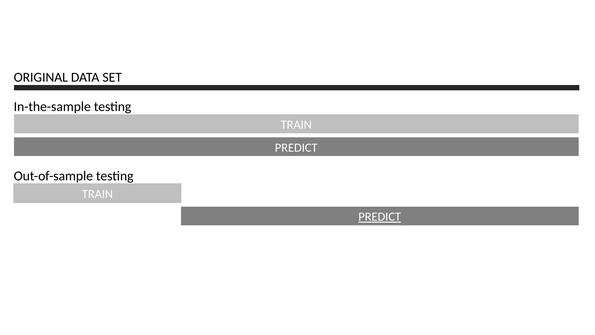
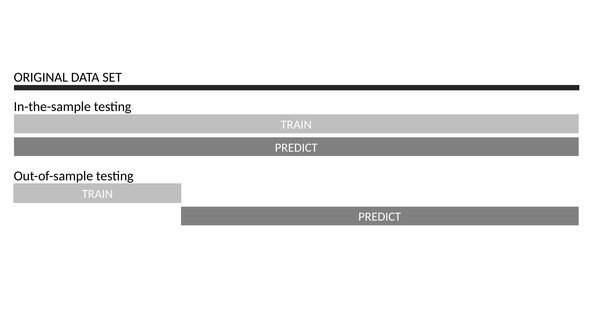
PREDICT underline: present -> none (380, 217)
